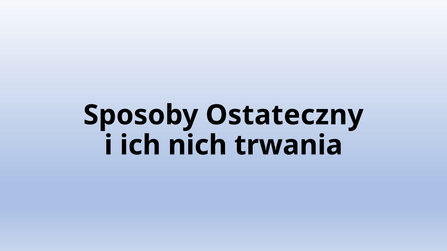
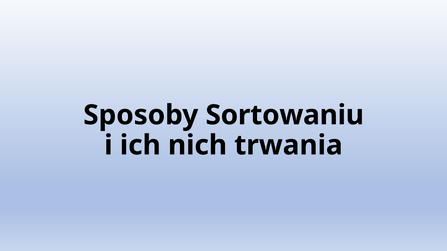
Ostateczny: Ostateczny -> Sortowaniu (285, 115)
